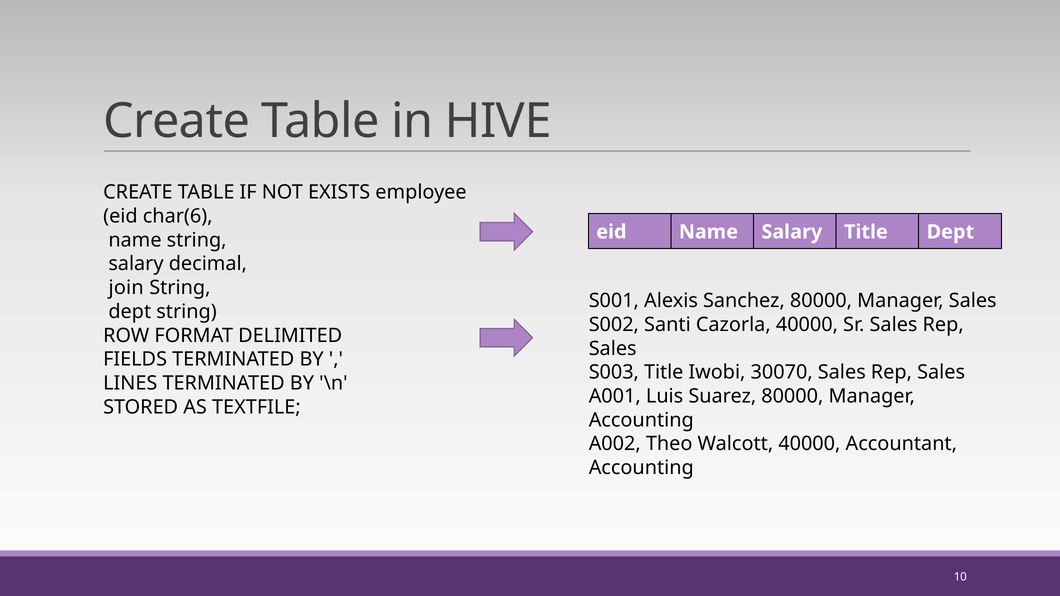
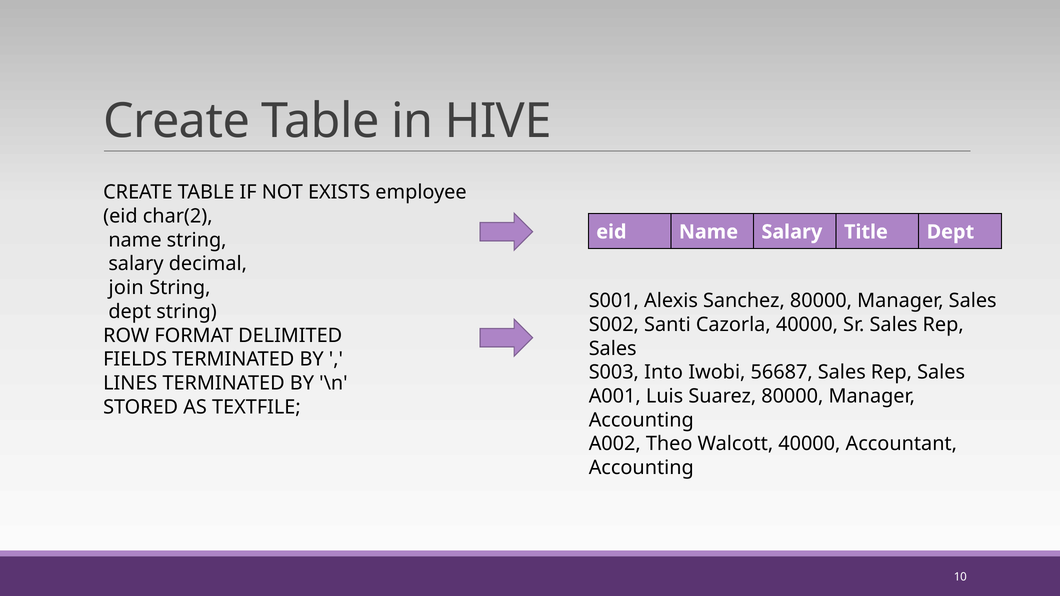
char(6: char(6 -> char(2 (178, 216)
S003 Title: Title -> Into (664, 372)
30070: 30070 -> 56687 (782, 372)
